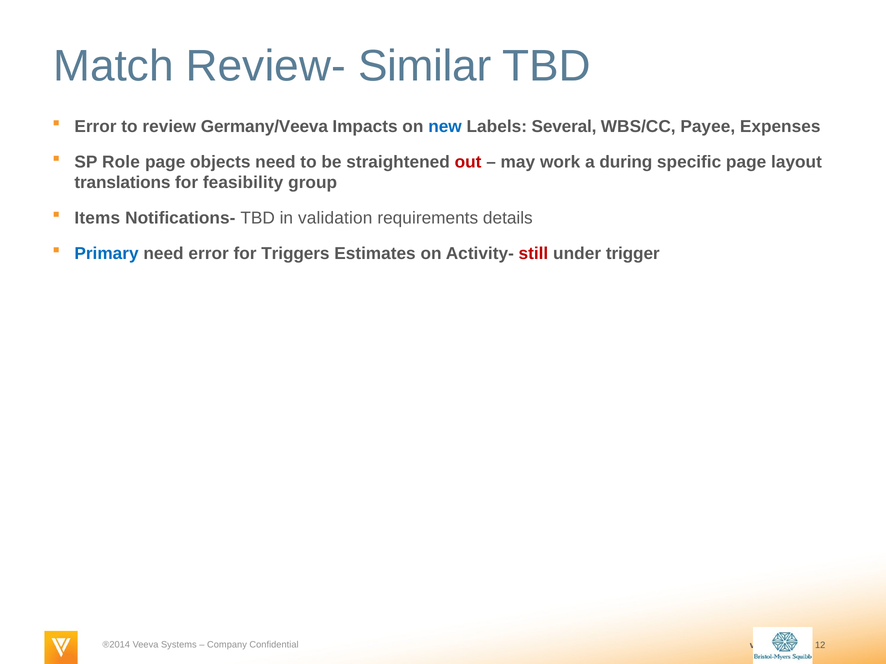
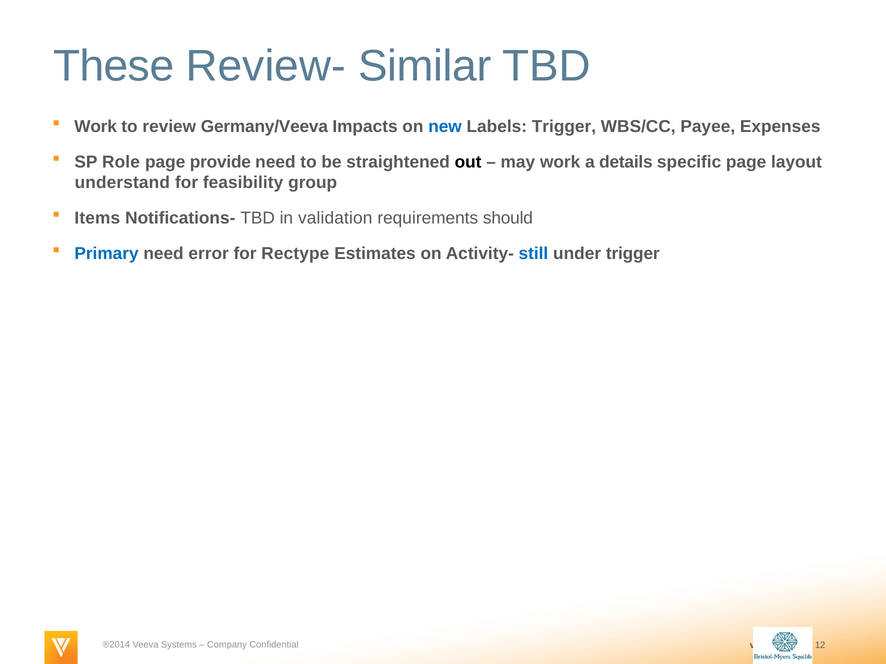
Match: Match -> These (114, 66)
Error: Error -> Work (96, 127)
Labels Several: Several -> Trigger (564, 127)
objects: objects -> provide (220, 162)
out colour: red -> black (468, 162)
during: during -> details (626, 162)
translations: translations -> understand (122, 183)
details: details -> should (508, 218)
Triggers: Triggers -> Rectype (295, 254)
still colour: red -> blue (533, 254)
